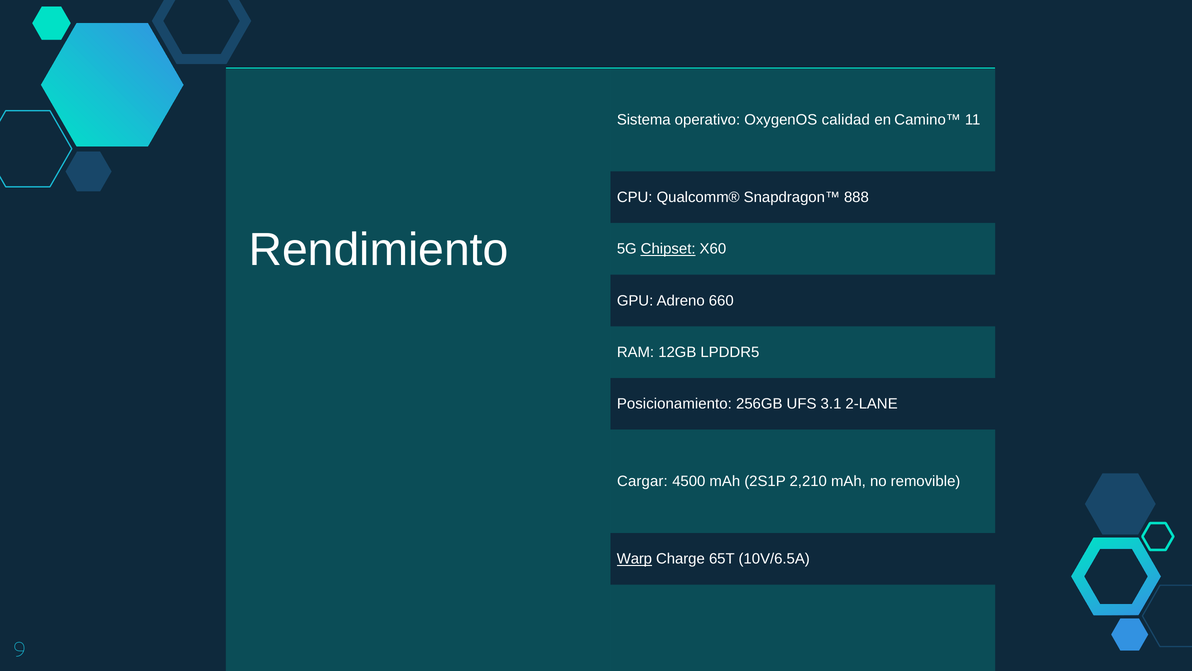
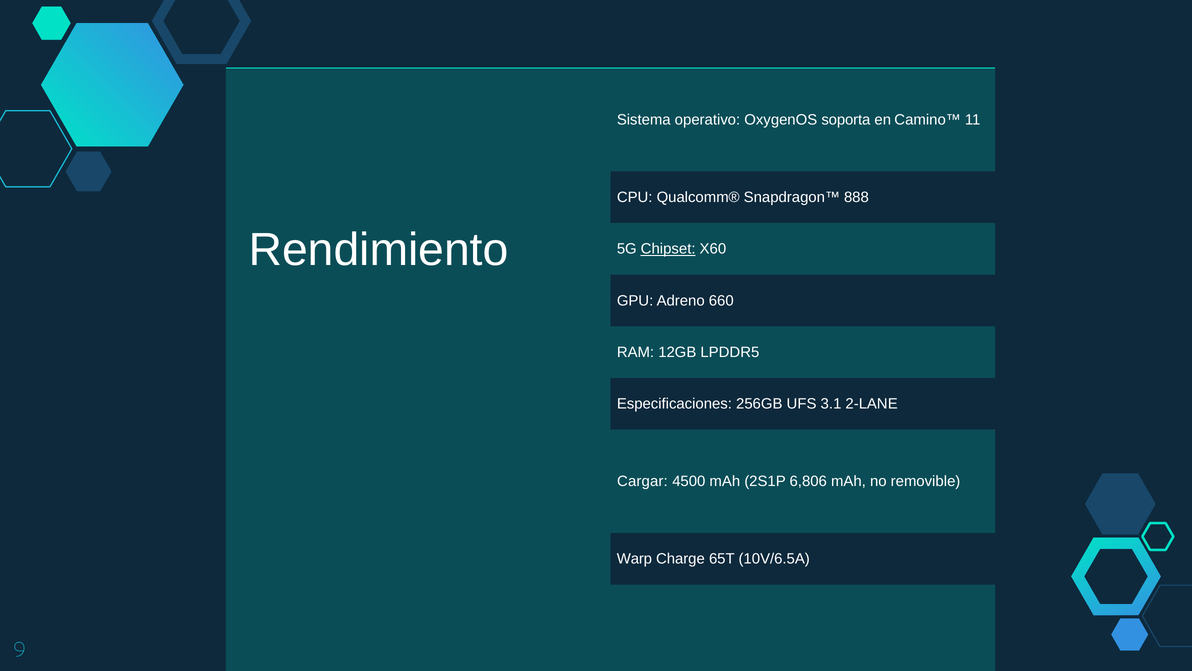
calidad: calidad -> soporta (846, 120)
Posicionamiento: Posicionamiento -> Especificaciones (674, 404)
2,210: 2,210 -> 6,806 (808, 481)
Warp underline: present -> none (634, 559)
